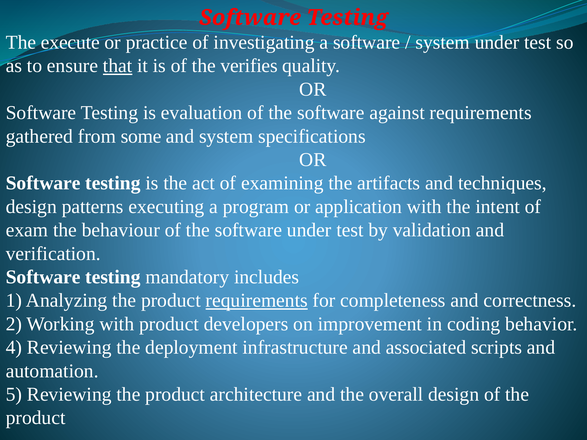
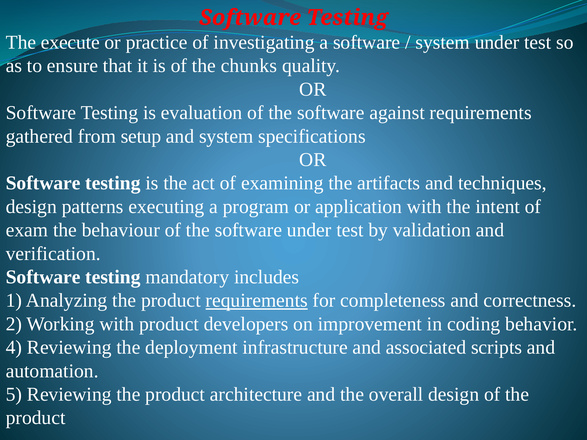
that underline: present -> none (118, 66)
verifies: verifies -> chunks (249, 66)
some: some -> setup (141, 136)
